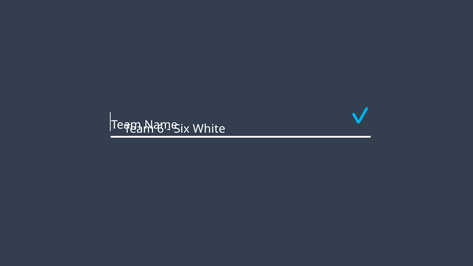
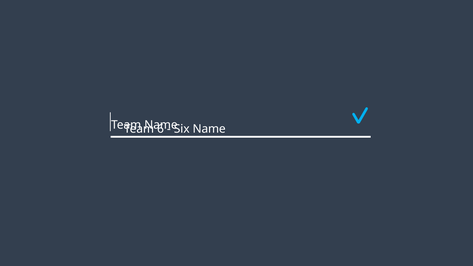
Six White: White -> Name (209, 129)
